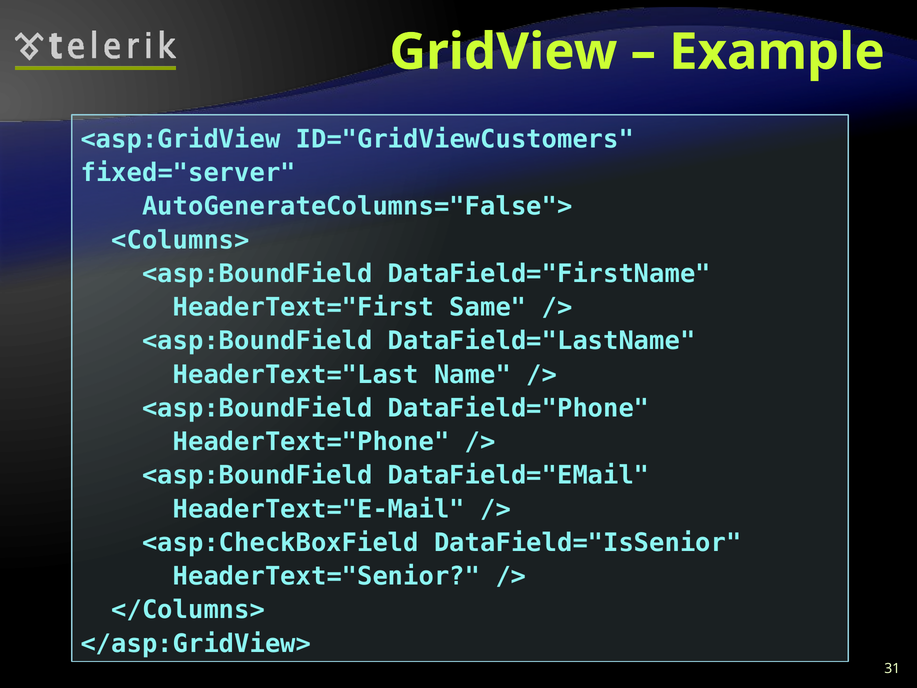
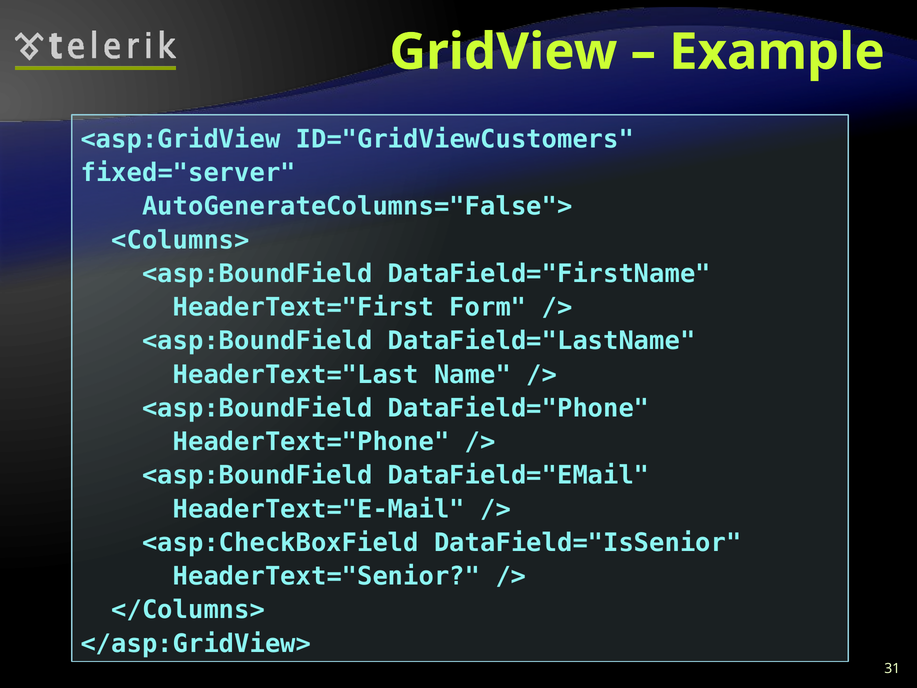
Same: Same -> Form (488, 307)
